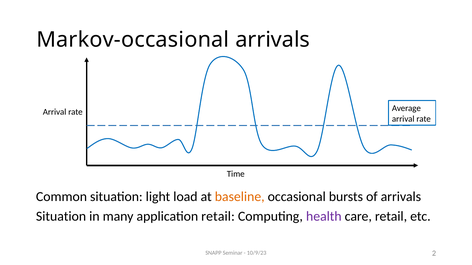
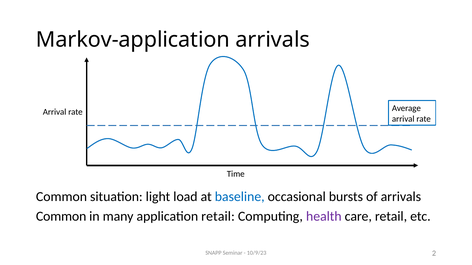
Markov-occasional: Markov-occasional -> Markov-application (133, 40)
baseline colour: orange -> blue (240, 197)
Situation: Situation -> Common (61, 217)
